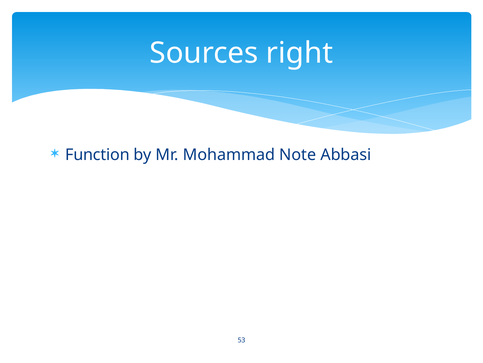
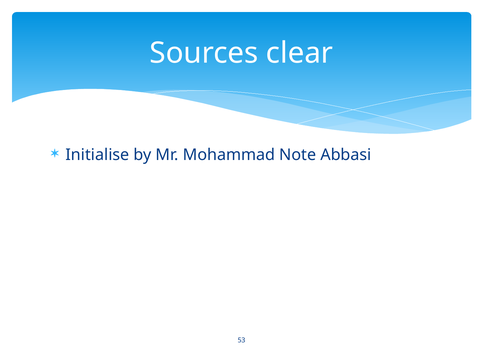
right: right -> clear (300, 53)
Function: Function -> Initialise (97, 155)
